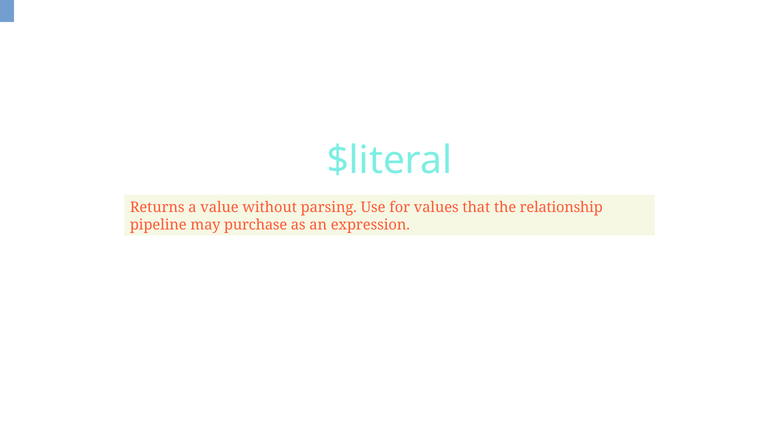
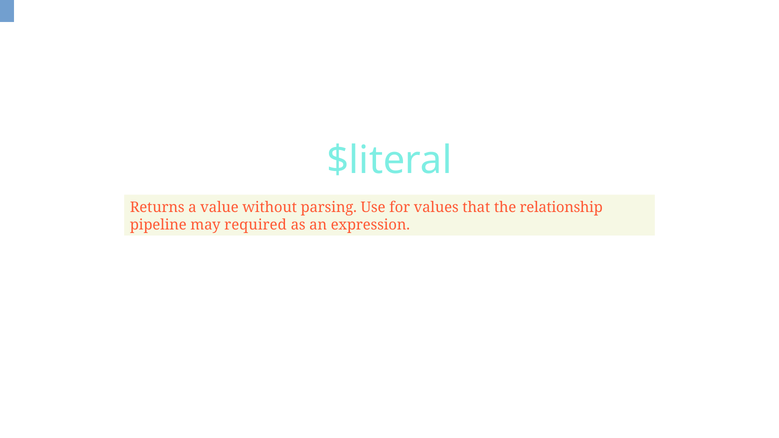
purchase: purchase -> required (256, 225)
